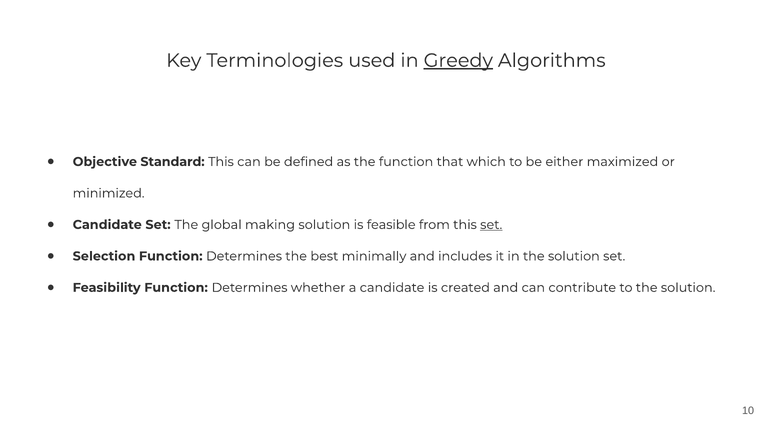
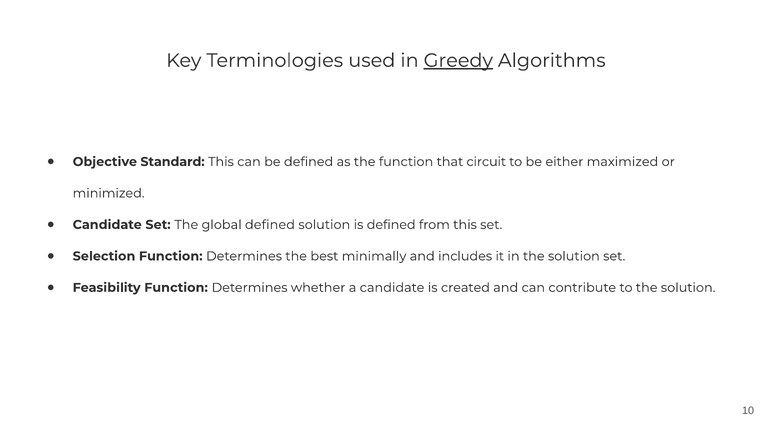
which: which -> circuit (486, 162)
global making: making -> defined (270, 225)
is feasible: feasible -> defined (391, 225)
set underline: present -> none (491, 225)
